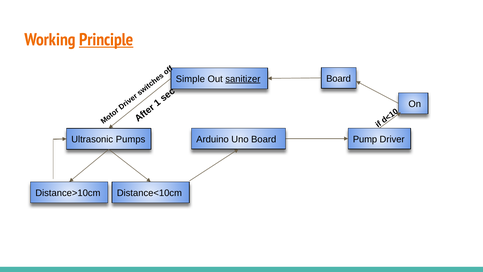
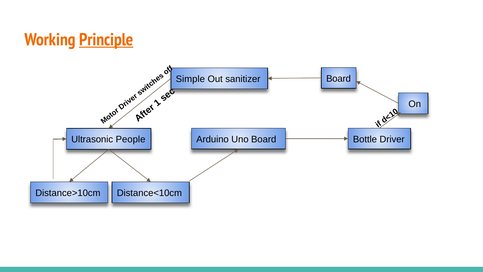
sanitizer underline: present -> none (243, 79)
Pump: Pump -> Bottle (365, 139)
Pumps: Pumps -> People (131, 139)
